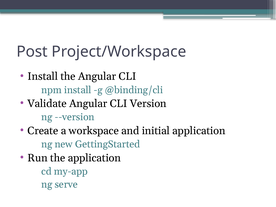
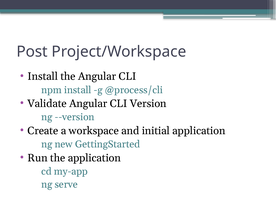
@binding/cli: @binding/cli -> @process/cli (134, 90)
